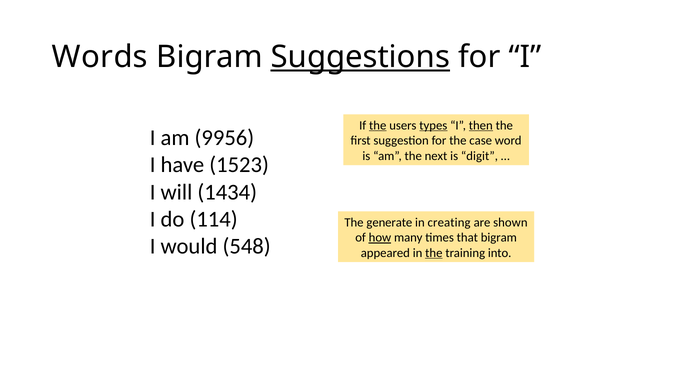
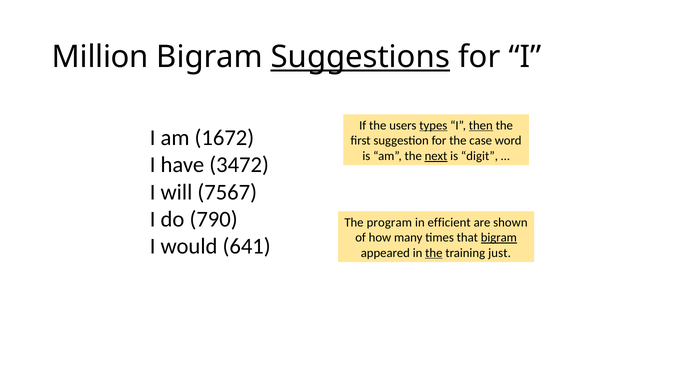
Words: Words -> Million (100, 57)
the underline: present -> none (378, 125)
9956: 9956 -> 1672 (224, 138)
next underline: none -> present (436, 156)
1523: 1523 -> 3472 (239, 165)
1434: 1434 -> 7567 (227, 192)
114: 114 -> 790 (214, 219)
generate: generate -> program (389, 222)
creating: creating -> efficient (449, 222)
how underline: present -> none (380, 238)
bigram underline: none -> present (499, 238)
548: 548 -> 641 (247, 246)
into: into -> just (500, 253)
